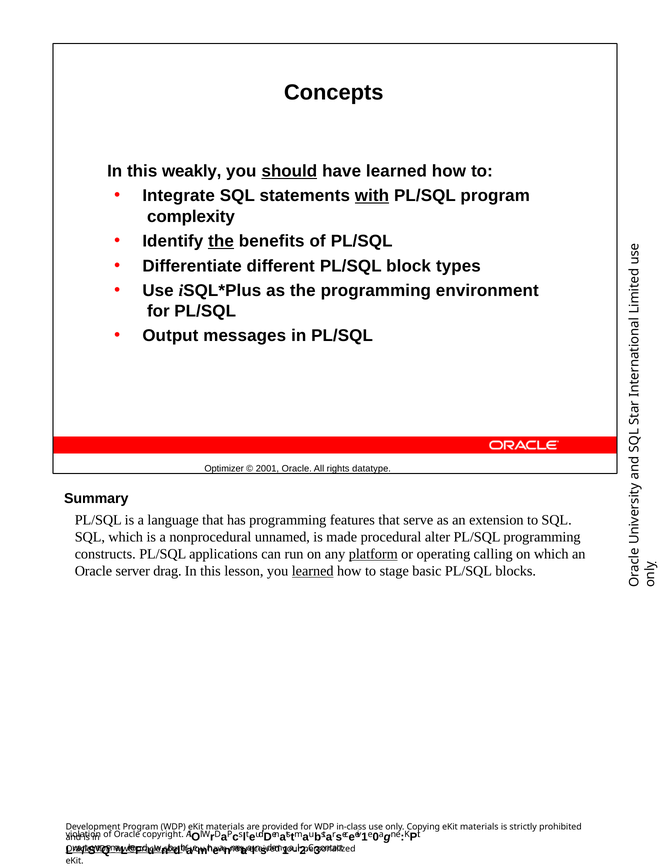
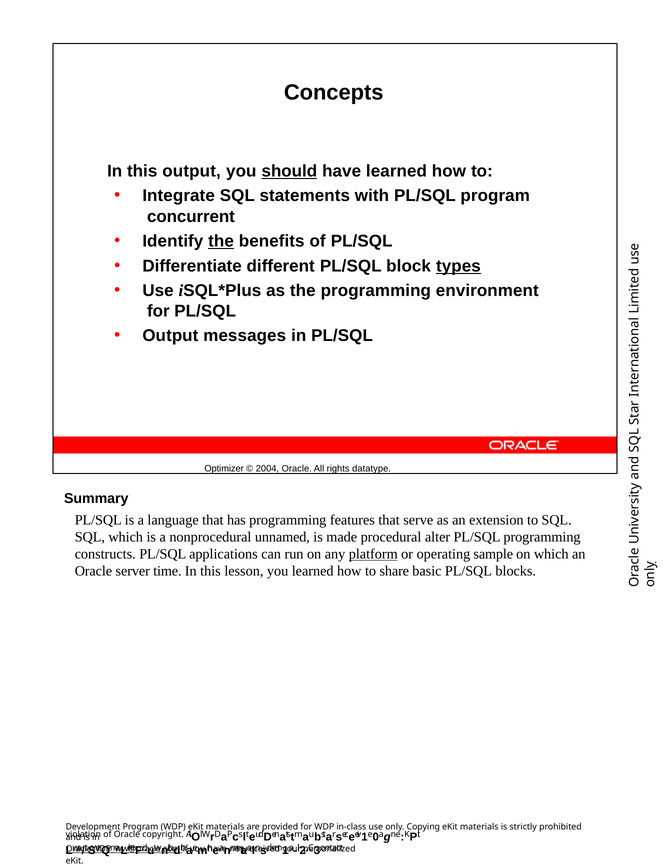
this weakly: weakly -> output (192, 171)
with underline: present -> none (372, 196)
complexity: complexity -> concurrent (191, 216)
types underline: none -> present (458, 266)
2001: 2001 -> 2004 (267, 468)
calling: calling -> sample (493, 553)
drag: drag -> time (167, 571)
learned underline: present -> none (313, 571)
stage: stage -> share (394, 571)
